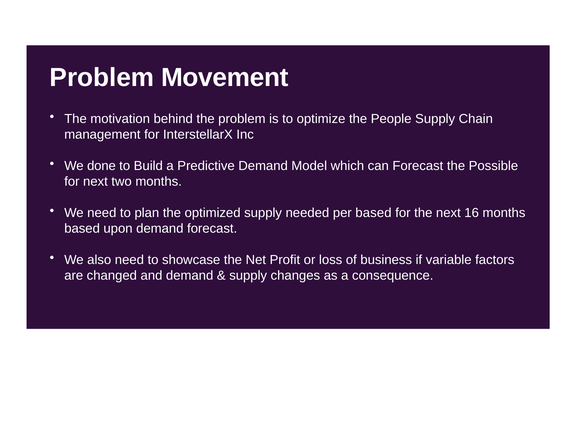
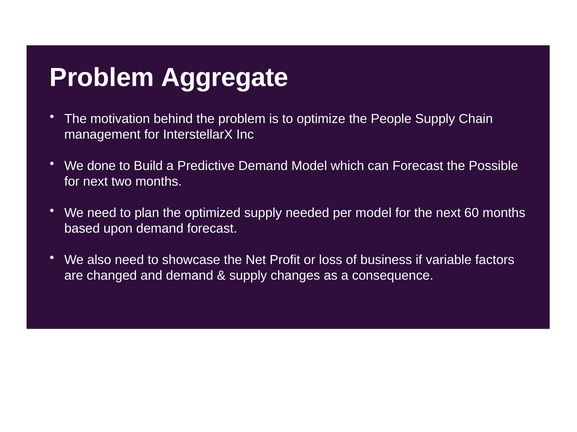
Movement: Movement -> Aggregate (225, 78)
per based: based -> model (373, 213)
16: 16 -> 60 (472, 213)
